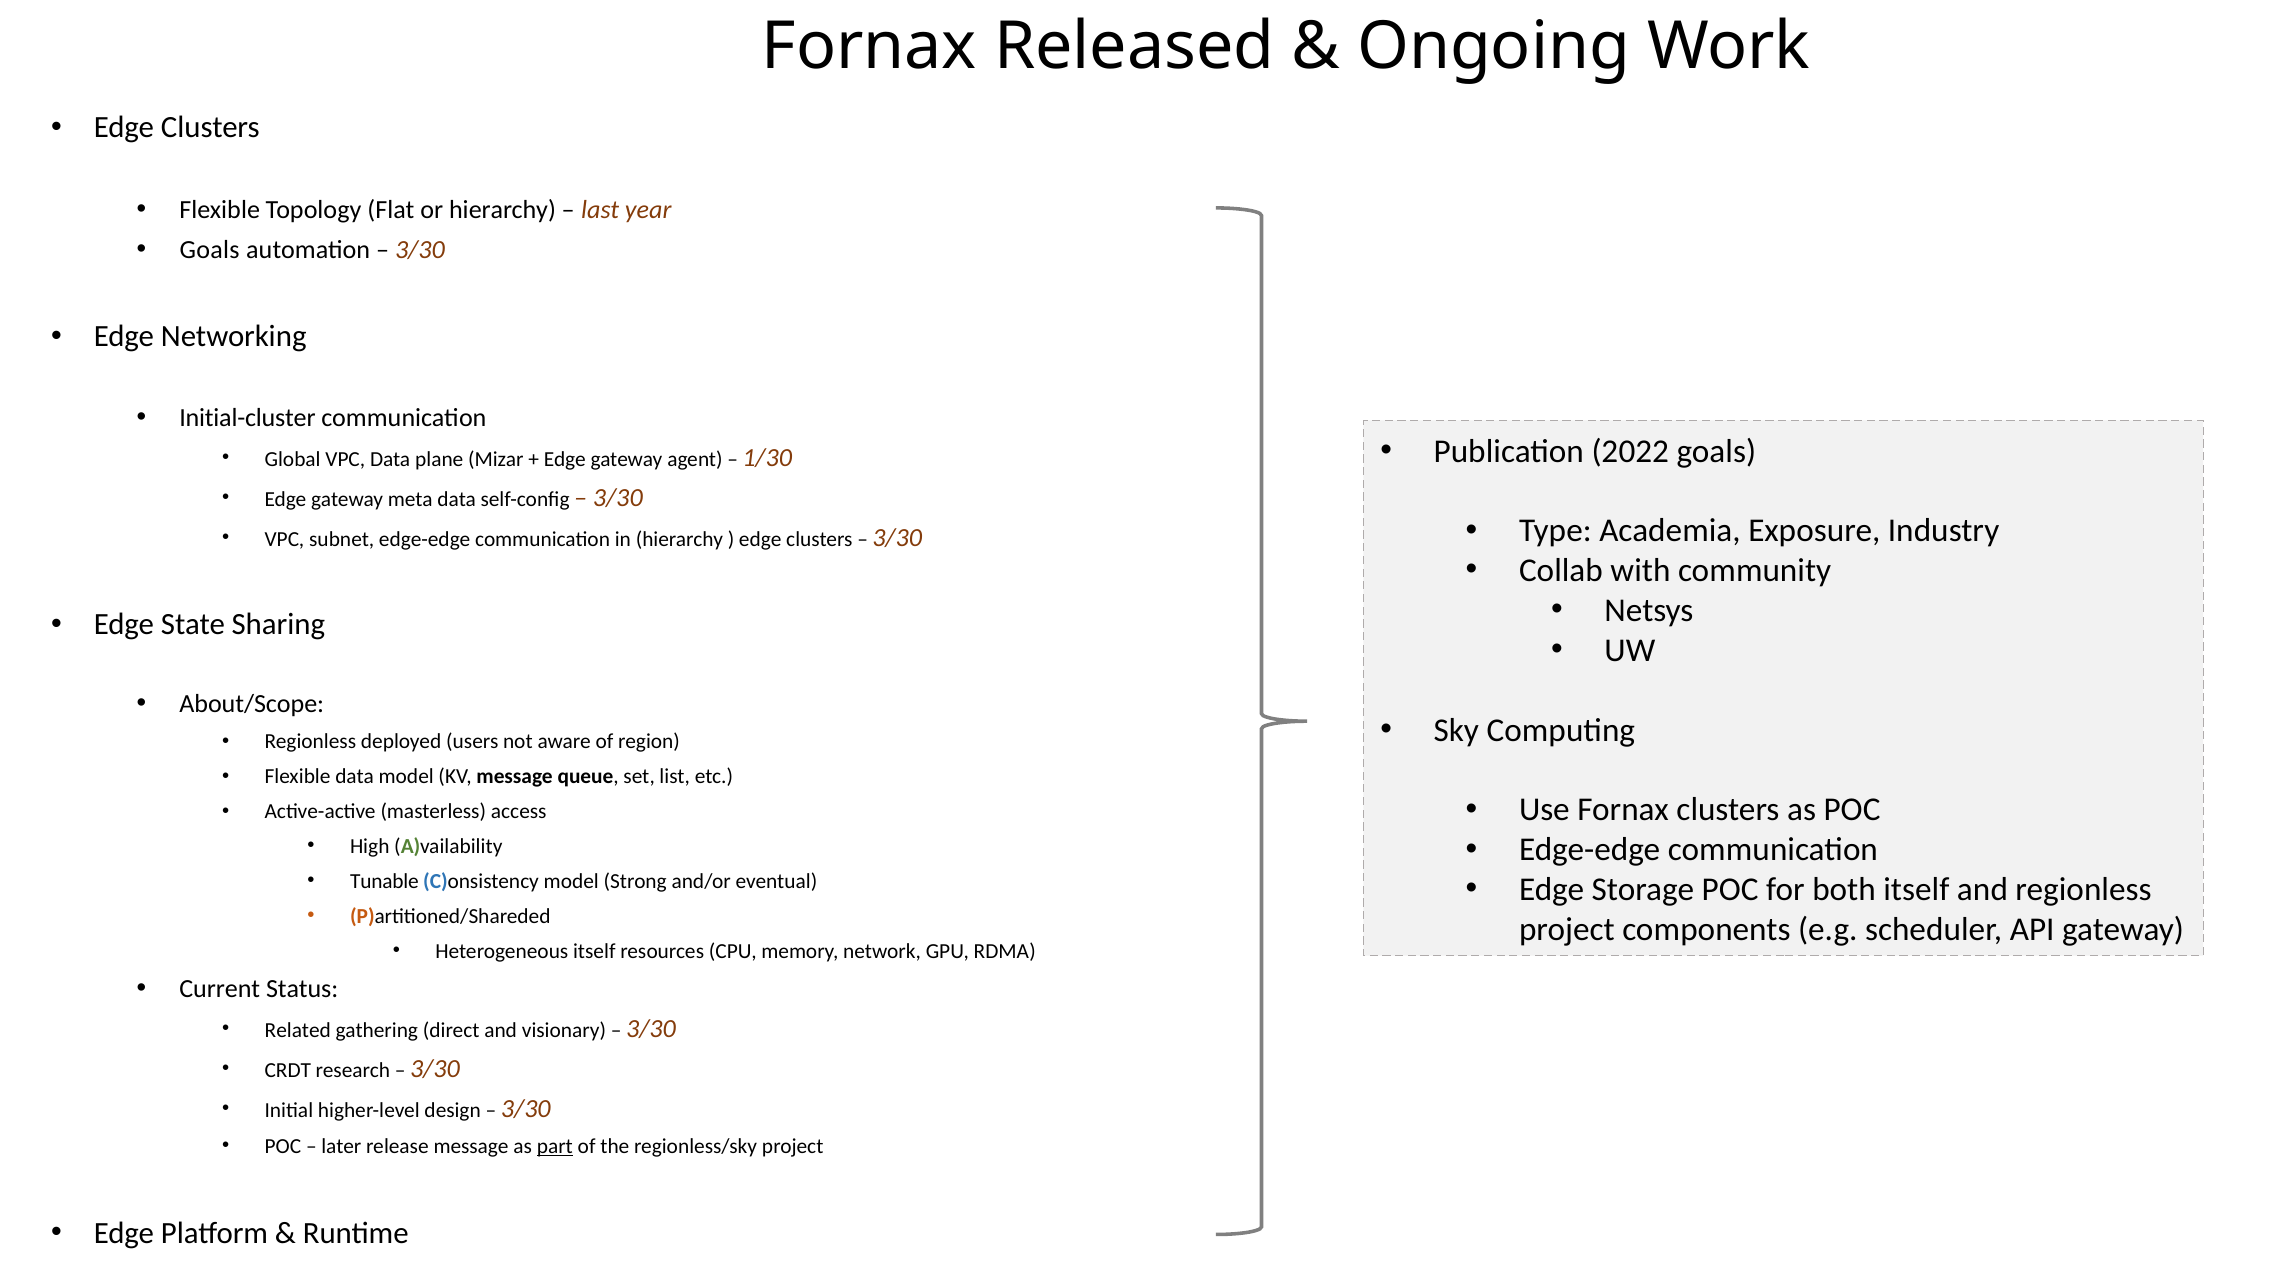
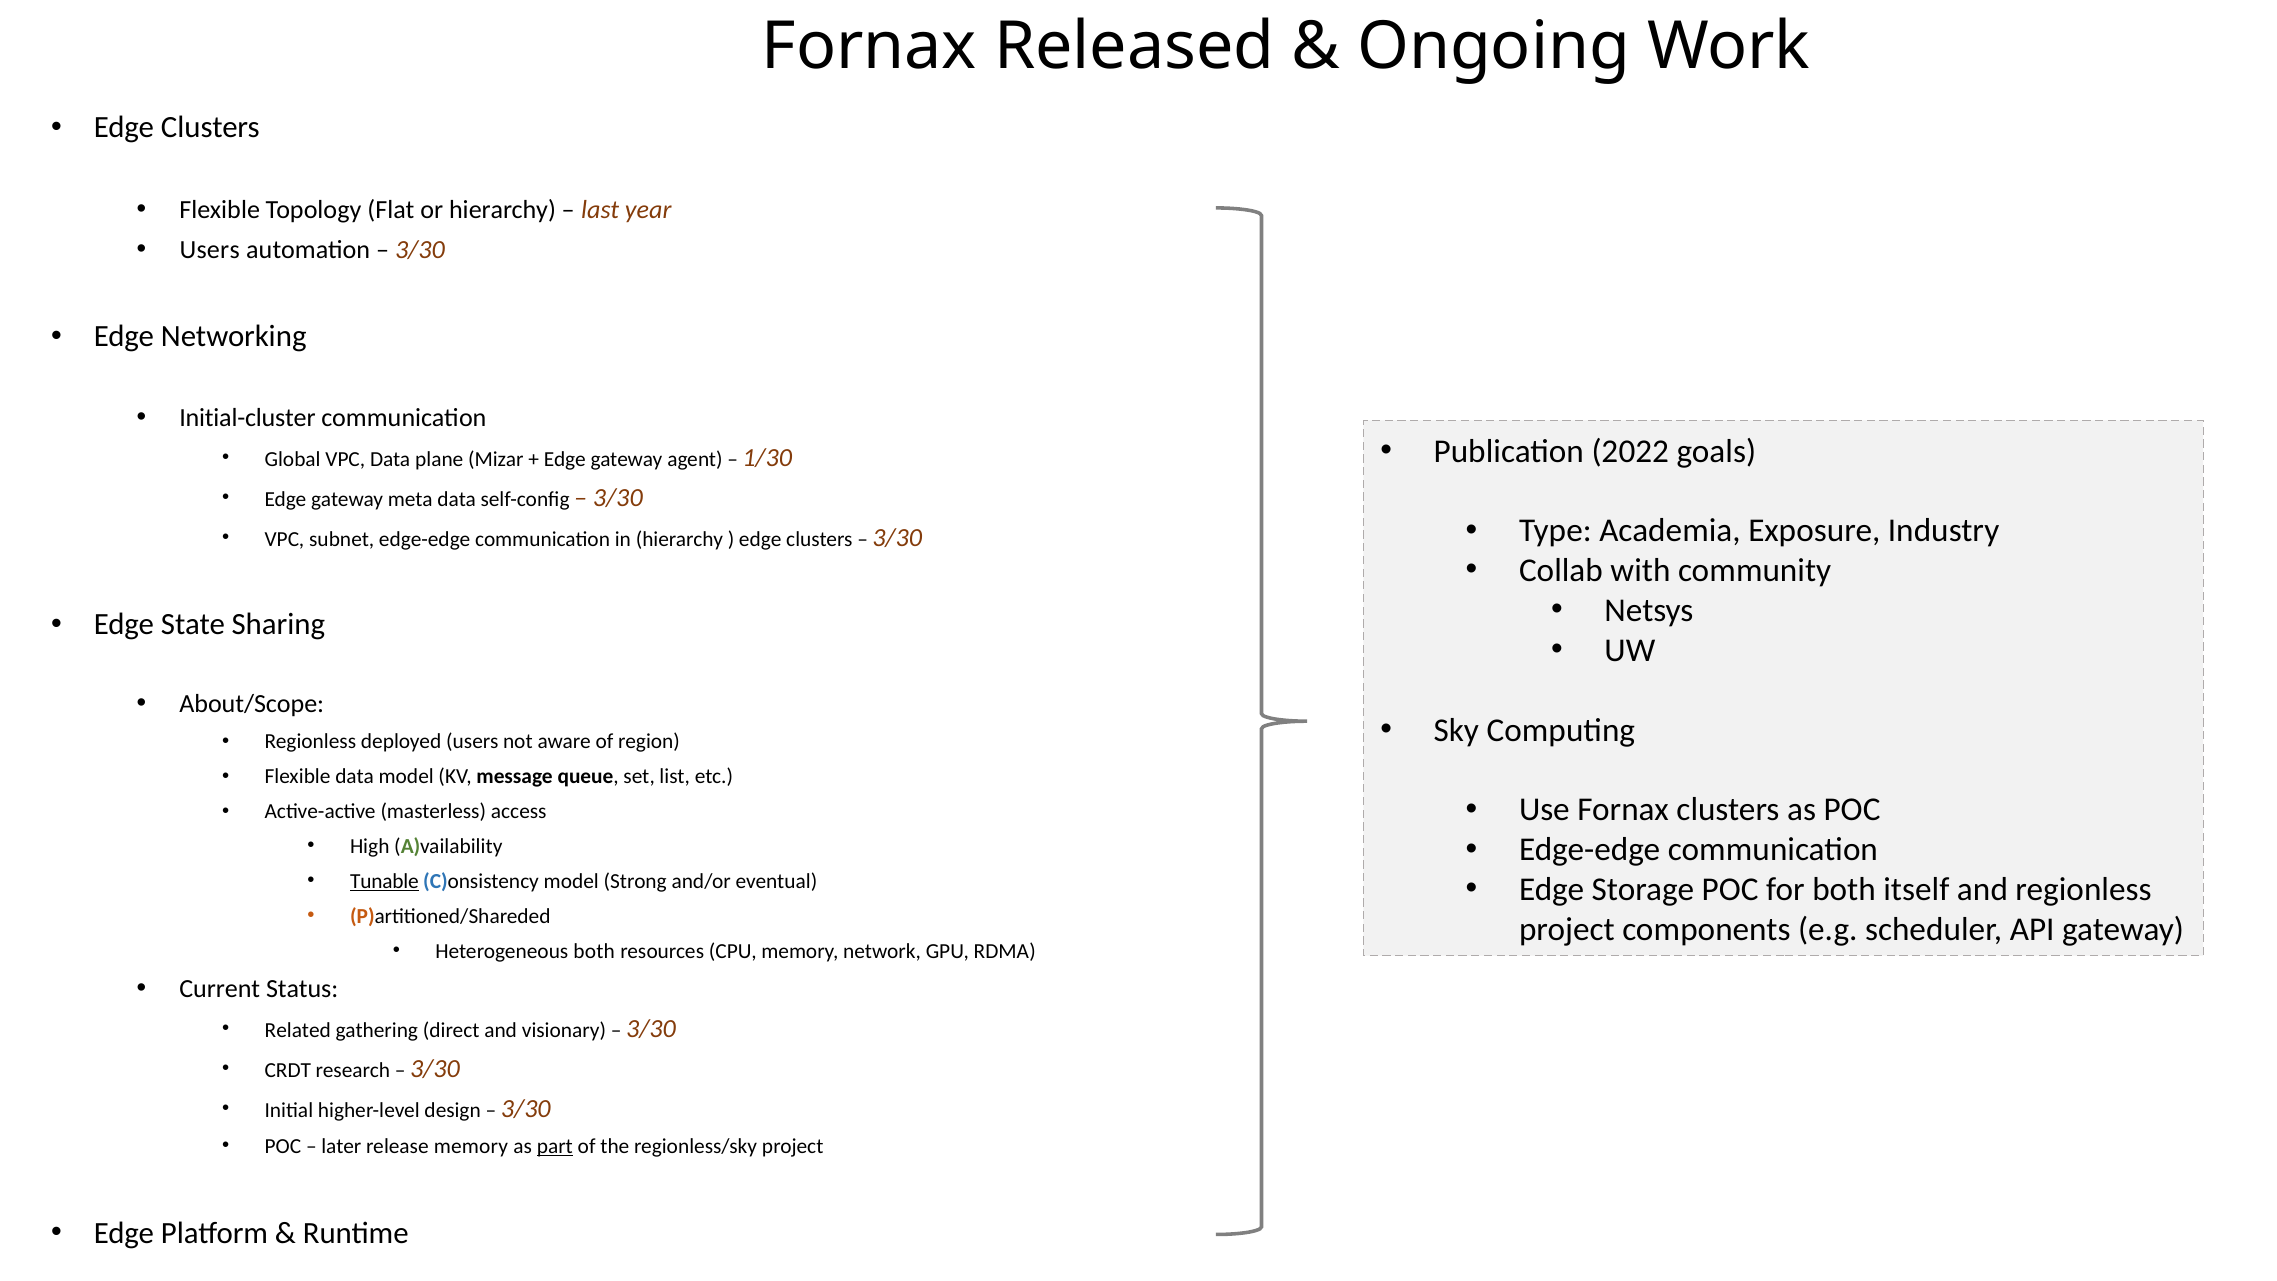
Goals: Goals -> Users (210, 249)
Tunable underline: none -> present (384, 881)
Heterogeneous itself: itself -> both (594, 951)
release message: message -> memory (471, 1146)
